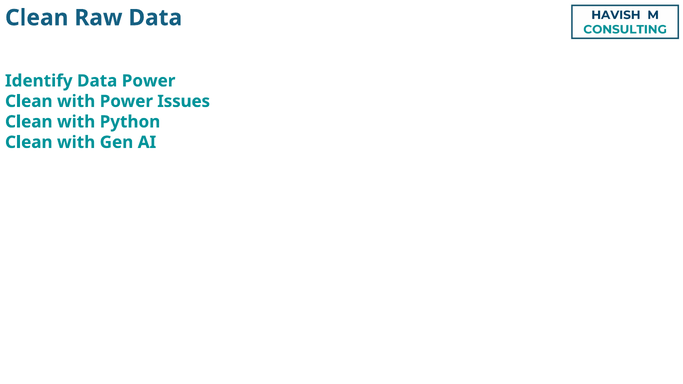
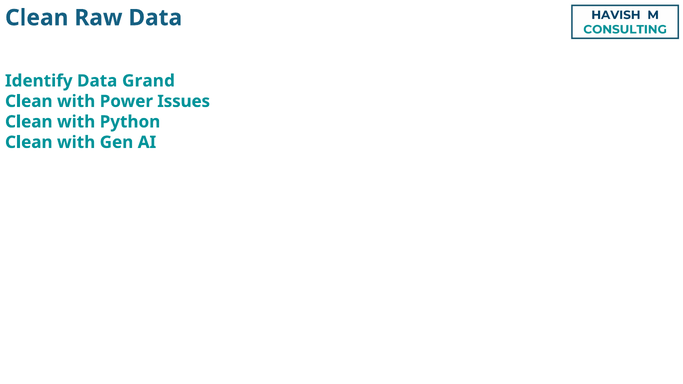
Data Power: Power -> Grand (148, 81)
